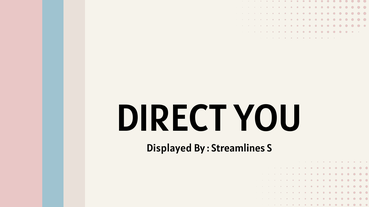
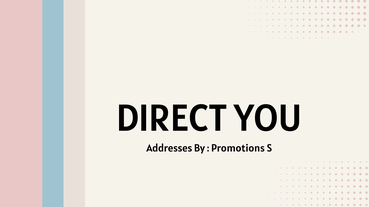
Displayed: Displayed -> Addresses (169, 149)
Streamlines: Streamlines -> Promotions (238, 149)
